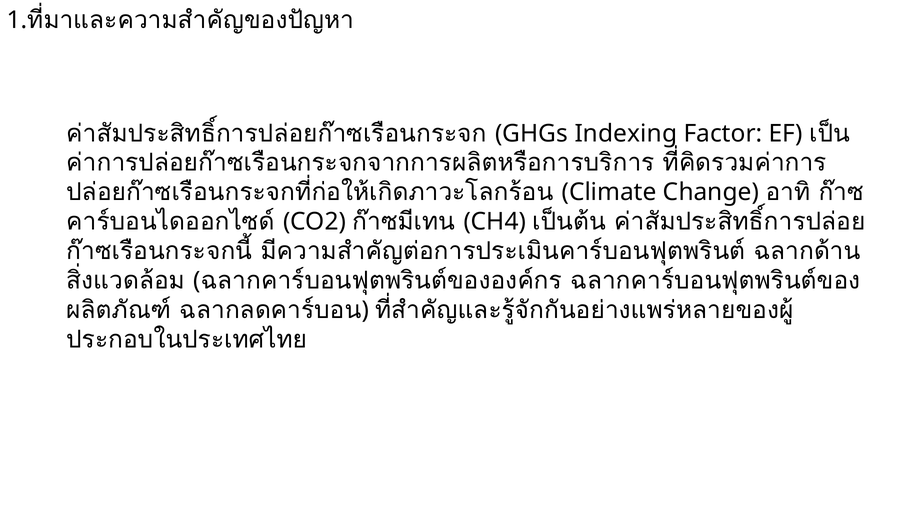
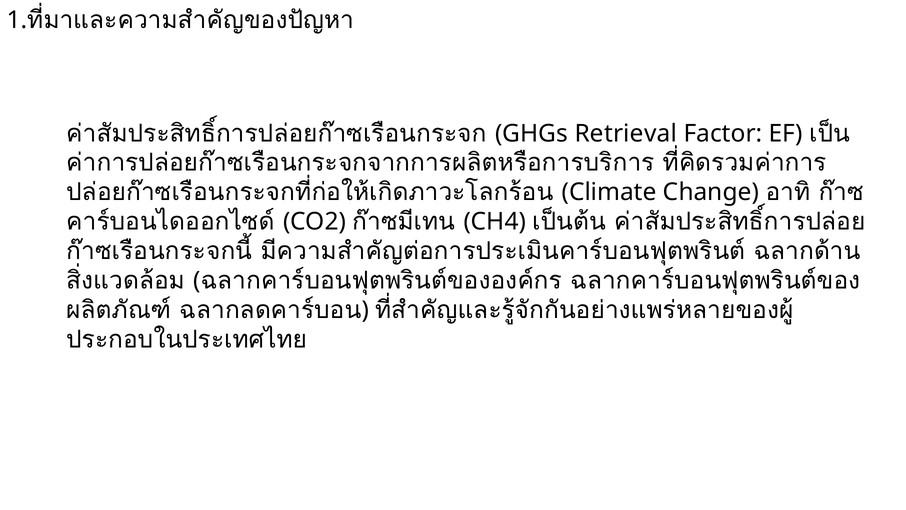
Indexing: Indexing -> Retrieval (626, 133)
